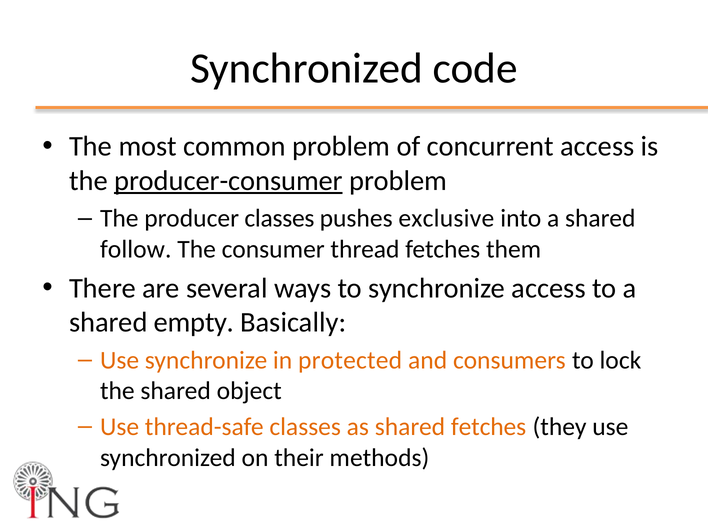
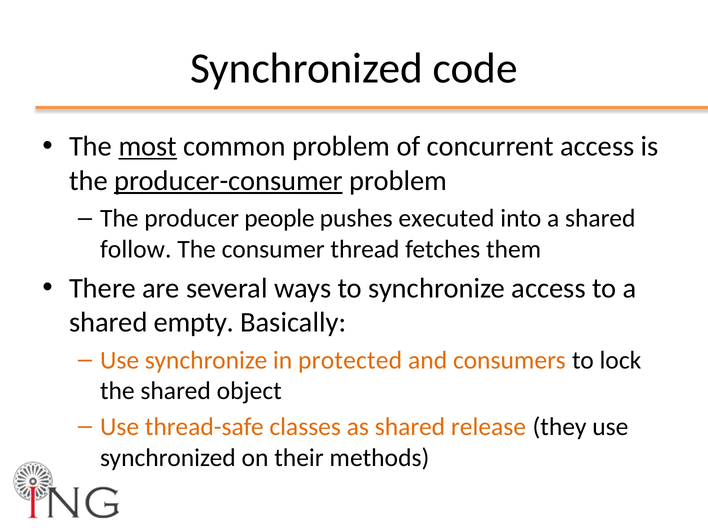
most underline: none -> present (148, 147)
producer classes: classes -> people (279, 219)
exclusive: exclusive -> executed (446, 219)
shared fetches: fetches -> release (489, 427)
